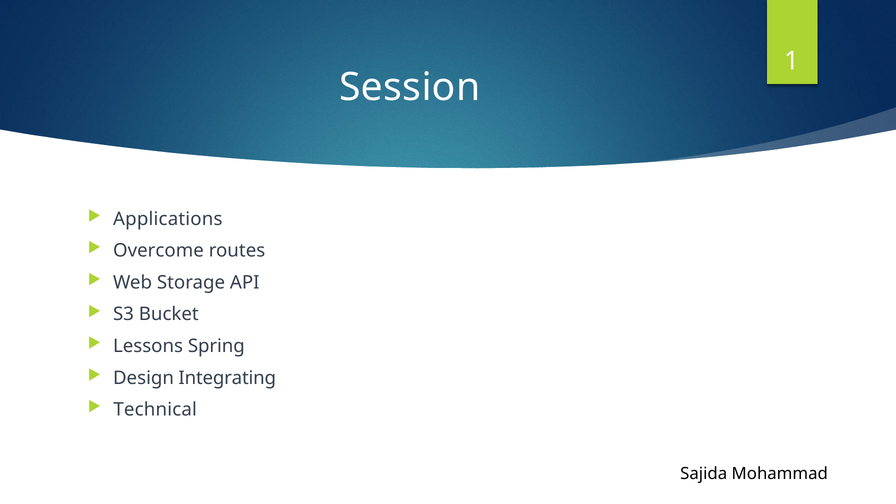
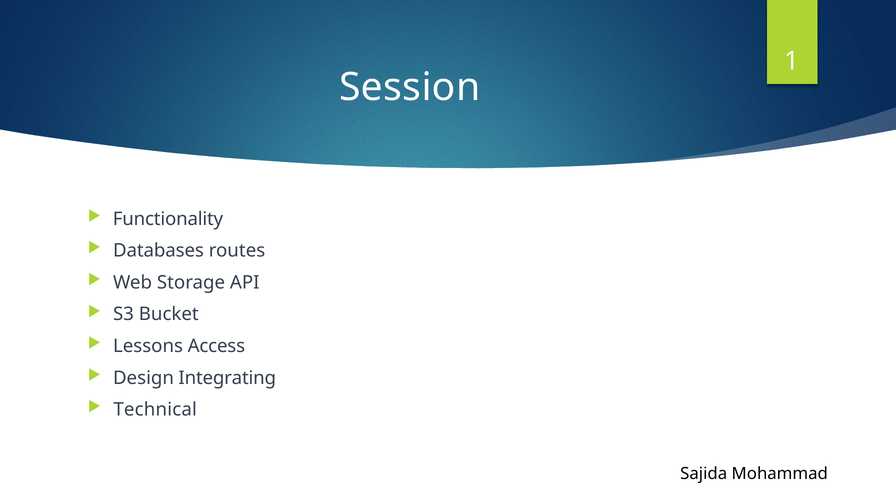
Applications: Applications -> Functionality (168, 219)
Overcome: Overcome -> Databases (158, 251)
Spring: Spring -> Access (216, 346)
